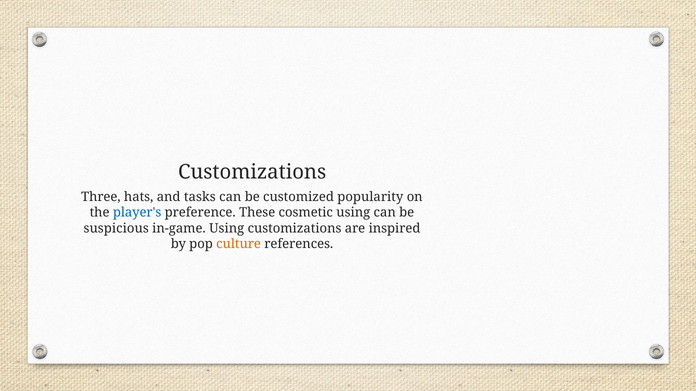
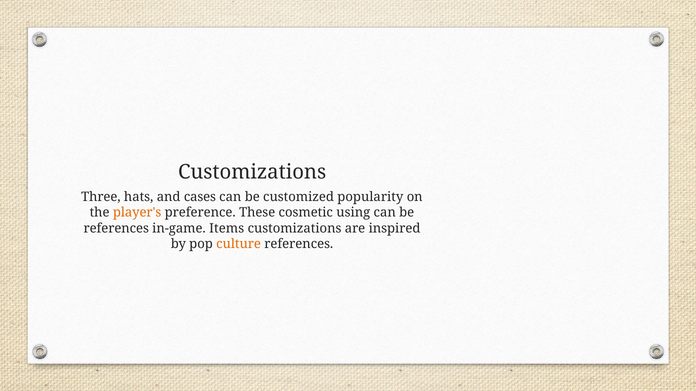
tasks: tasks -> cases (200, 197)
player's colour: blue -> orange (137, 213)
suspicious: suspicious -> references (116, 229)
in-game Using: Using -> Items (227, 229)
